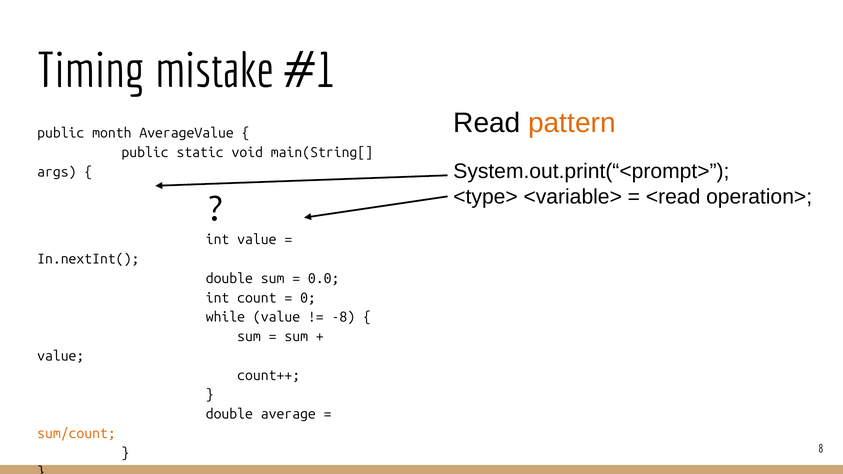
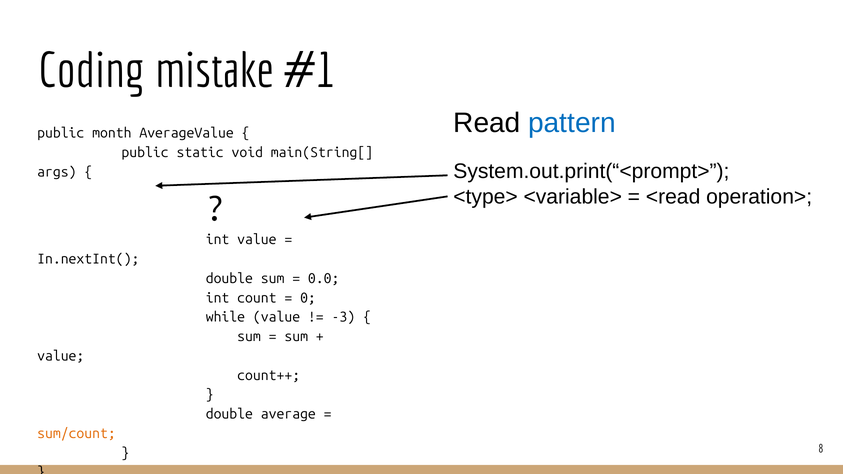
Timing: Timing -> Coding (91, 71)
pattern colour: orange -> blue (572, 123)
-8: -8 -> -3 (343, 317)
